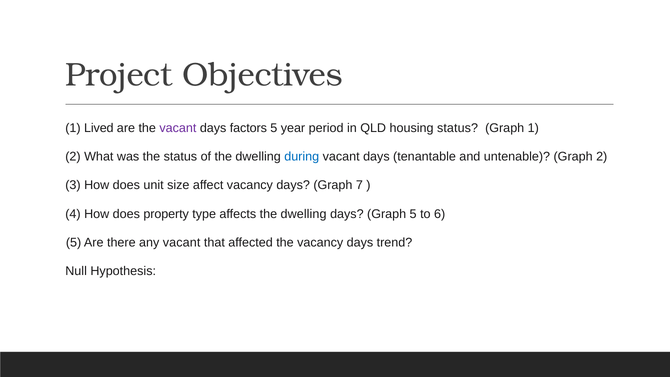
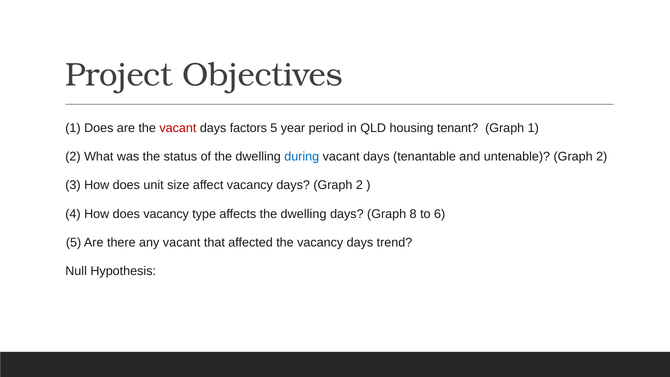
1 Lived: Lived -> Does (99, 128)
vacant colour: purple -> red (178, 128)
housing status: status -> tenant (458, 128)
days Graph 7: 7 -> 2 (359, 185)
does property: property -> vacancy (166, 214)
Graph 5: 5 -> 8 (413, 214)
